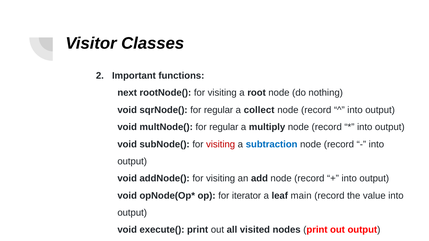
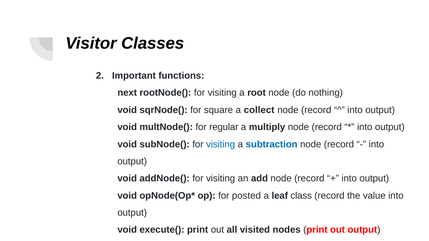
sqrNode( for regular: regular -> square (218, 110)
visiting colour: red -> blue (221, 144)
iterator: iterator -> posted (246, 196)
main: main -> class (301, 196)
